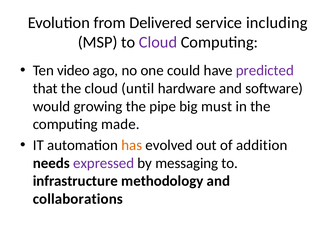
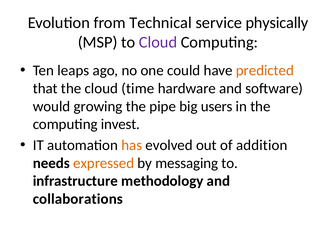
Delivered: Delivered -> Technical (161, 23)
including: including -> physically (277, 23)
video: video -> leaps (73, 70)
predicted colour: purple -> orange (265, 70)
until: until -> time (138, 88)
must: must -> users (217, 106)
made: made -> invest (120, 124)
expressed colour: purple -> orange (104, 163)
